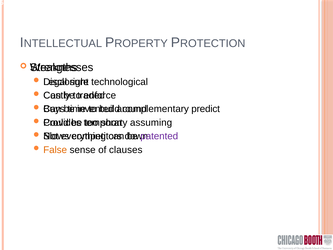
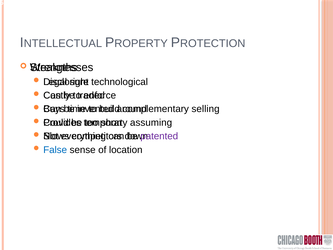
predict: predict -> selling (206, 109)
False colour: orange -> blue (55, 150)
clauses: clauses -> location (126, 150)
